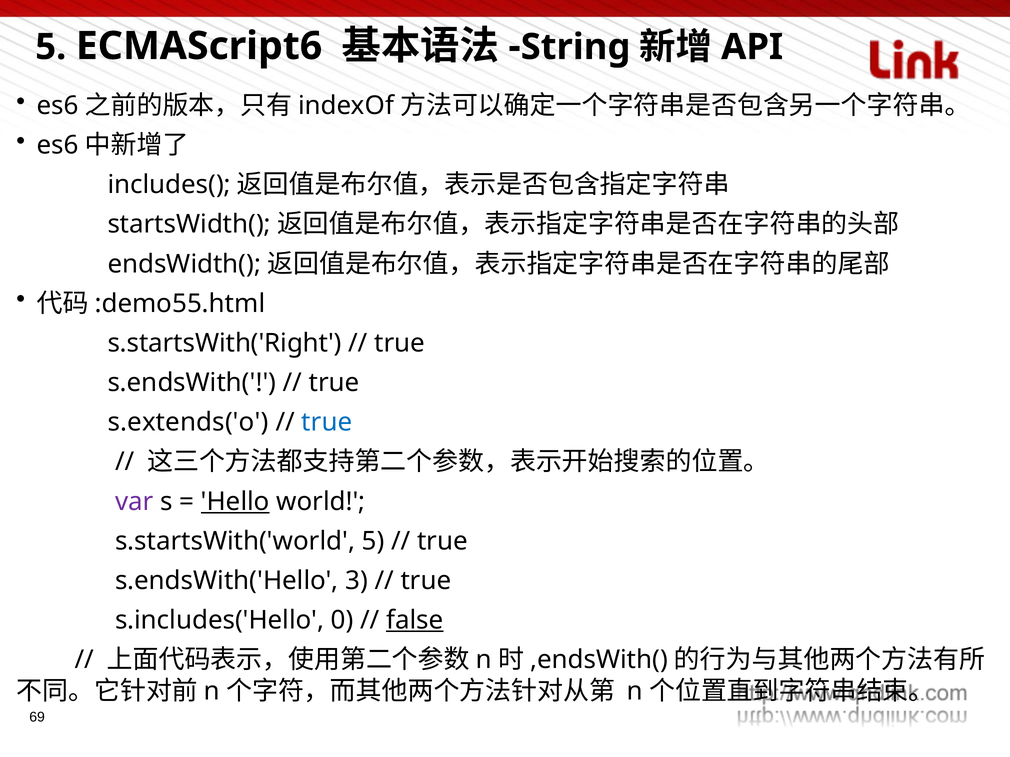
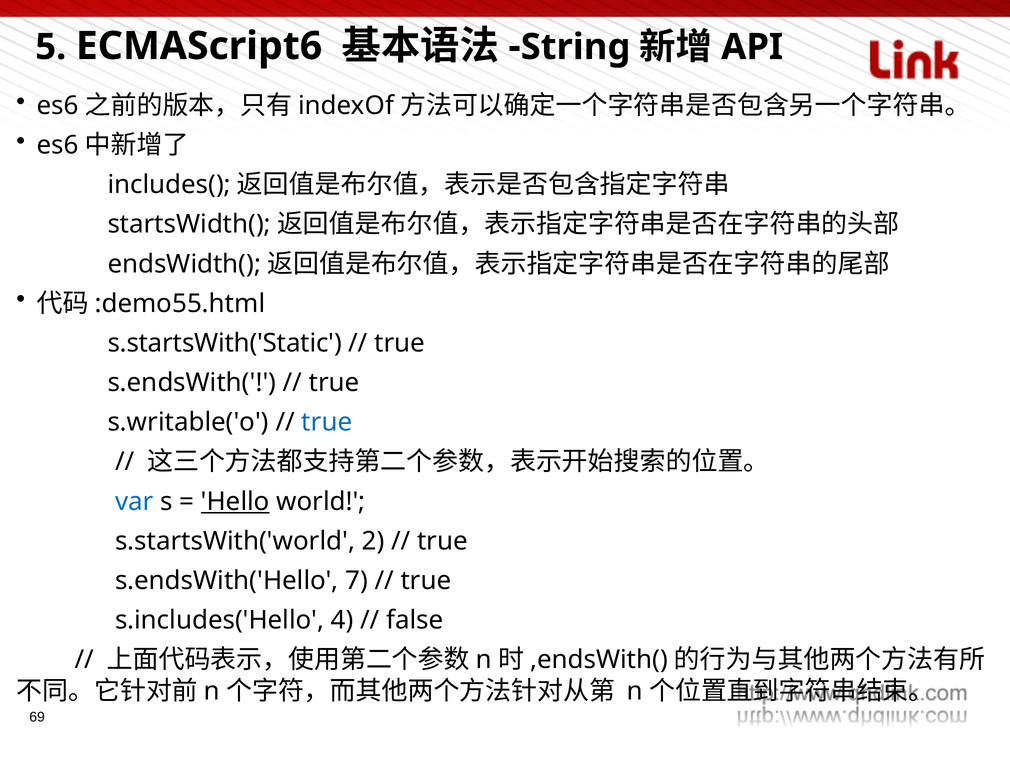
s.startsWith('Right: s.startsWith('Right -> s.startsWith('Static (225, 343)
s.extends('o: s.extends('o -> s.writable('o (188, 423)
var colour: purple -> blue (134, 502)
s.startsWith('world 5: 5 -> 2 (373, 541)
3: 3 -> 7 (357, 581)
0: 0 -> 4 (342, 621)
false underline: present -> none (415, 621)
